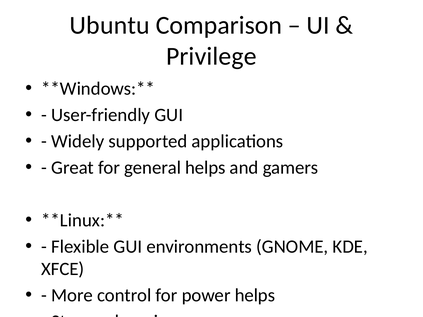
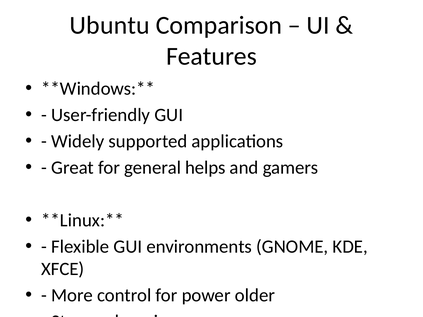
Privilege: Privilege -> Features (211, 56)
power helps: helps -> older (255, 296)
